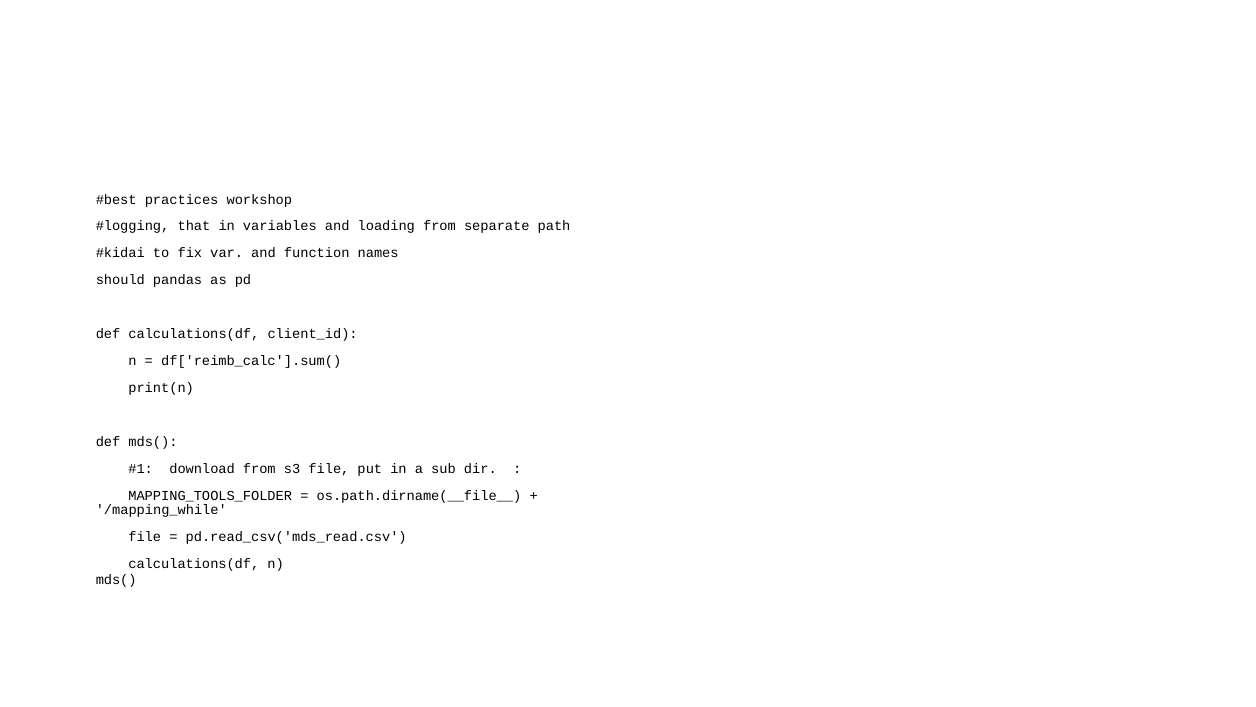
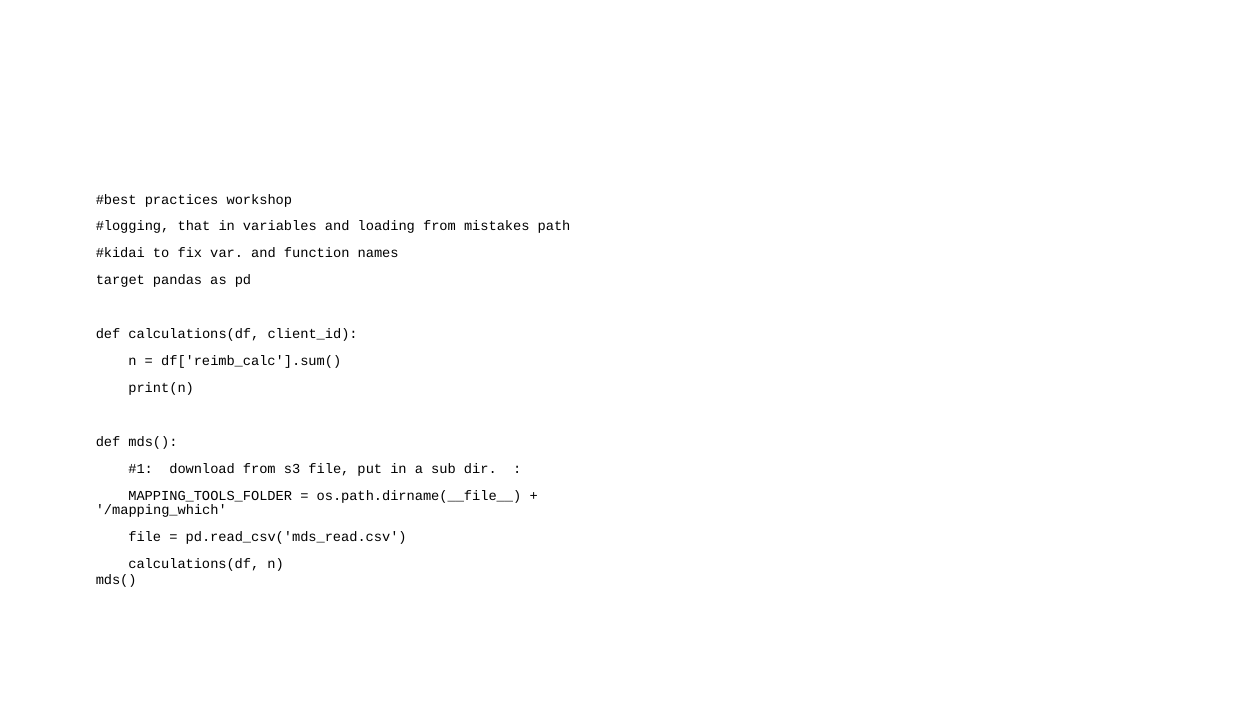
separate: separate -> mistakes (497, 226)
should: should -> target (120, 280)
/mapping_while: /mapping_while -> /mapping_which (161, 510)
